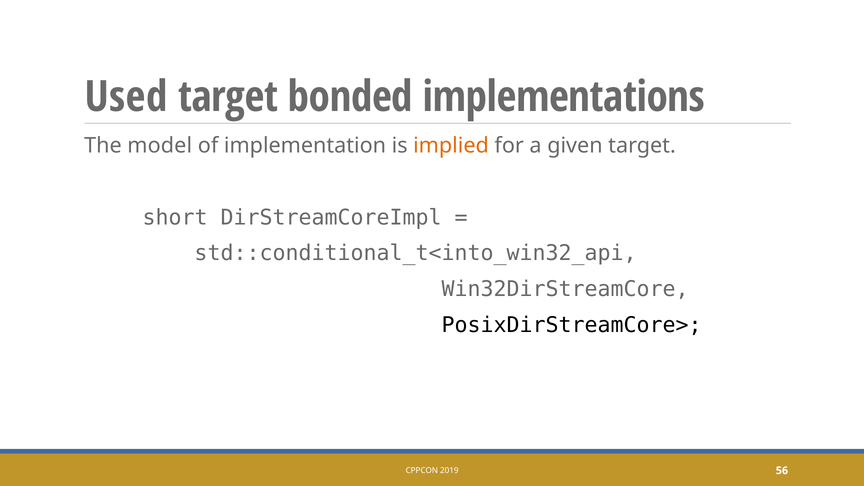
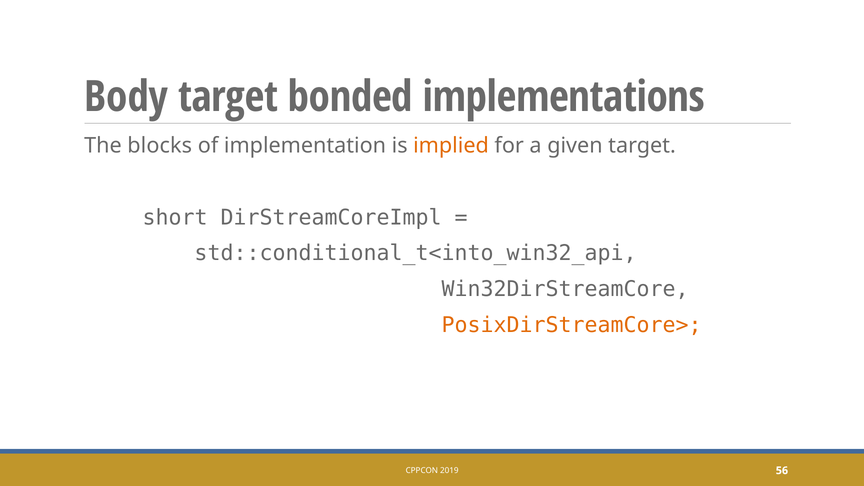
Used: Used -> Body (126, 97)
model: model -> blocks (160, 146)
PosixDirStreamCore> colour: black -> orange (572, 325)
